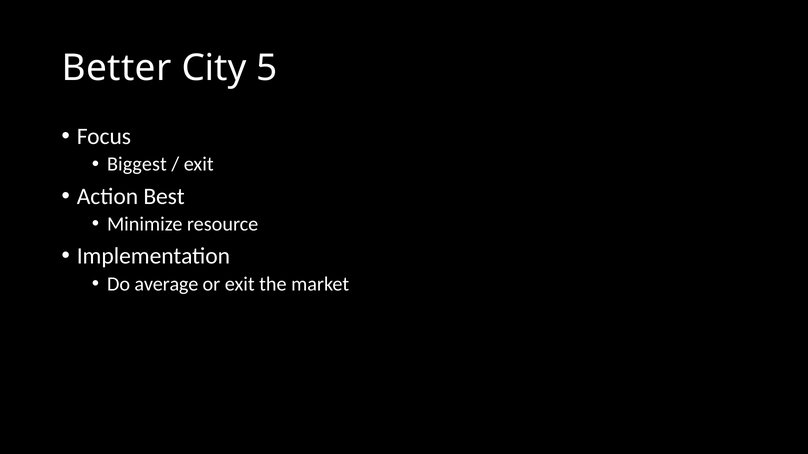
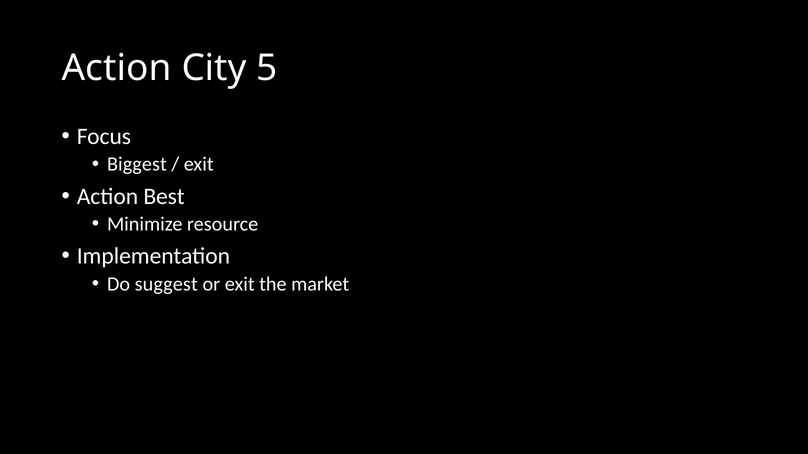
Better: Better -> Action (117, 68)
average: average -> suggest (166, 284)
